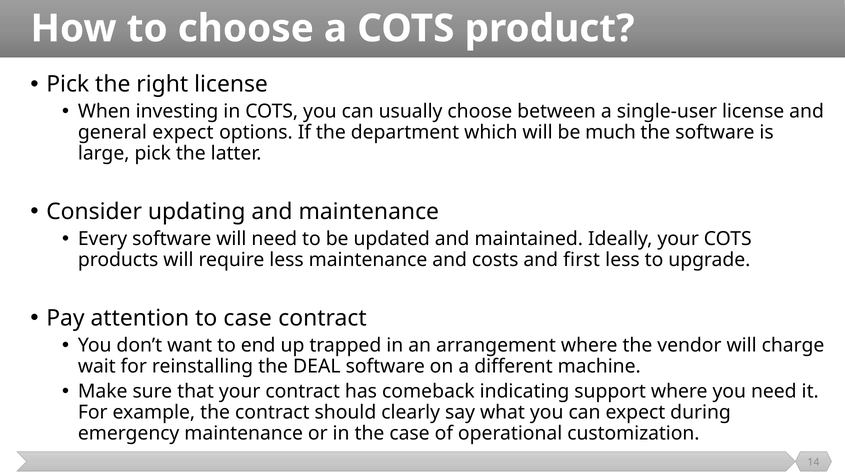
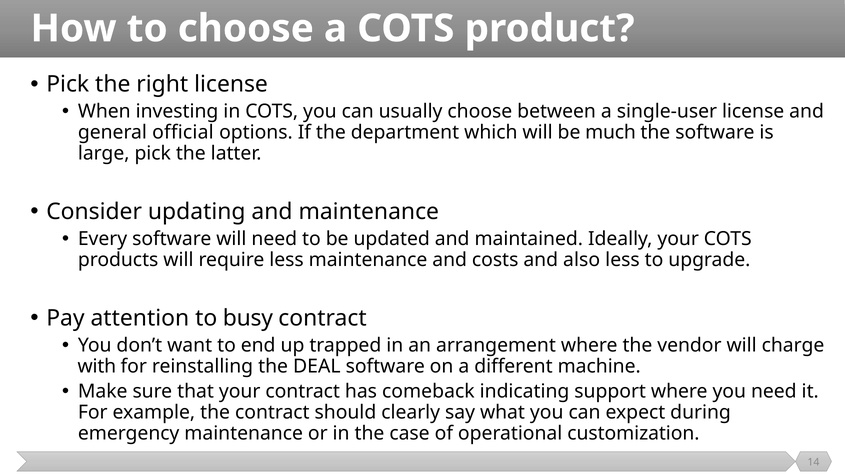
general expect: expect -> official (183, 132)
first: first -> also (582, 260)
to case: case -> busy (248, 318)
wait: wait -> with (97, 367)
